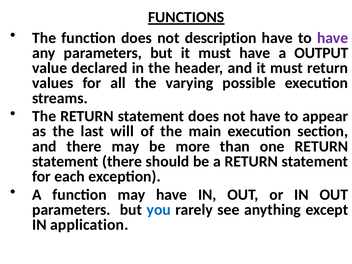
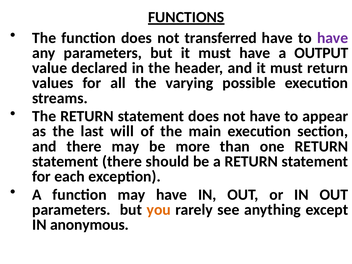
description: description -> transferred (221, 38)
you colour: blue -> orange (159, 210)
application: application -> anonymous (89, 225)
